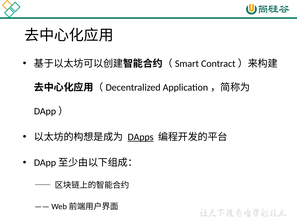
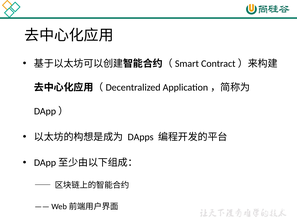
DApps underline: present -> none (141, 137)
